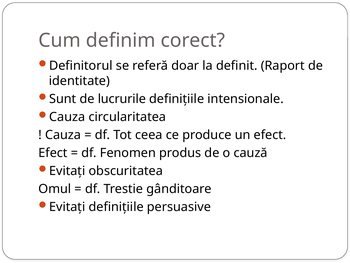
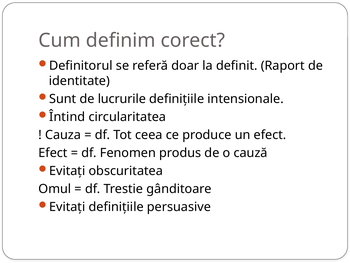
Cauza: Cauza -> Întind (67, 117)
